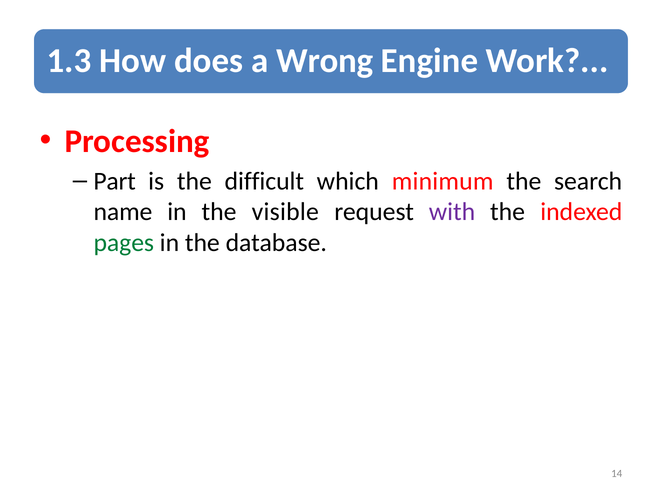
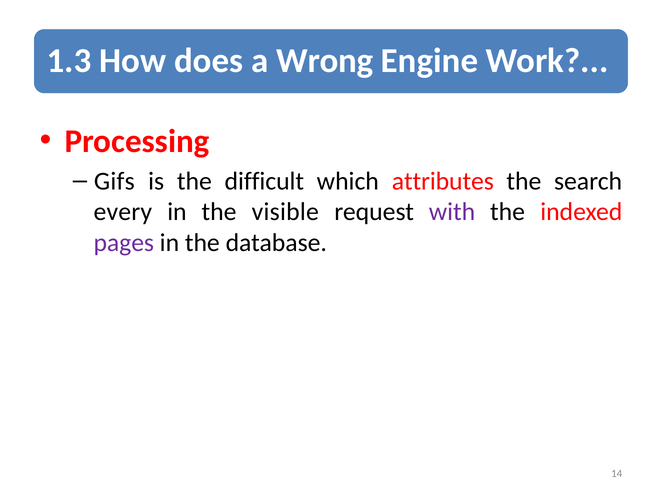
Part: Part -> Gifs (114, 181)
minimum: minimum -> attributes (443, 181)
name: name -> every (123, 212)
pages colour: green -> purple (124, 243)
